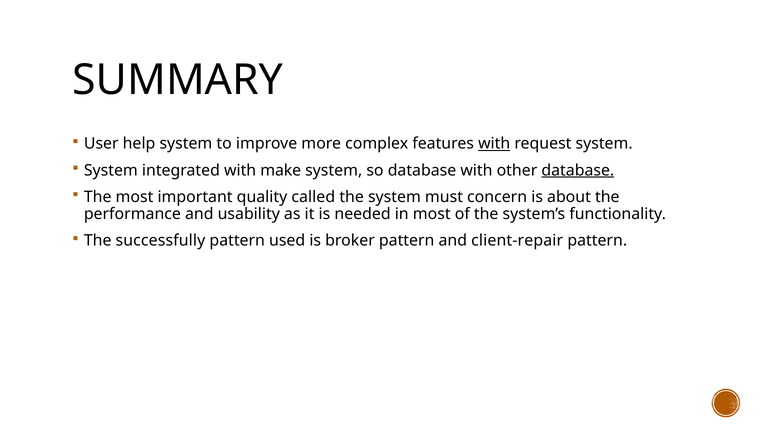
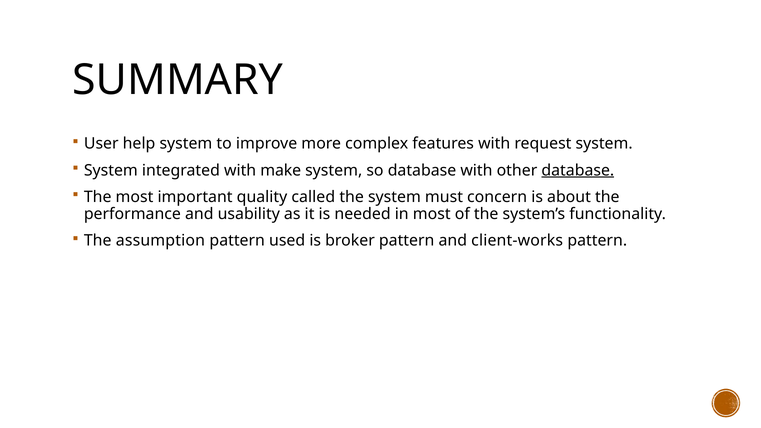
with underline: present -> none (494, 144)
successfully: successfully -> assumption (160, 241)
client-repair: client-repair -> client-works (517, 241)
